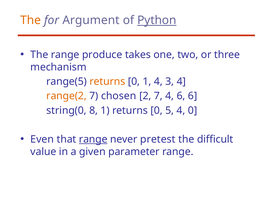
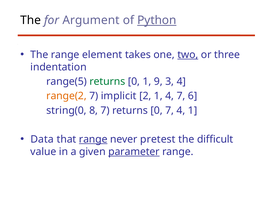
The colour: orange -> black (31, 20)
produce: produce -> element (102, 55)
two underline: none -> present (188, 55)
mechanism: mechanism -> indentation (58, 67)
returns colour: orange -> green (107, 82)
1 4: 4 -> 9 (158, 82)
chosen: chosen -> implicit (119, 96)
2 7: 7 -> 1 (158, 96)
4 6: 6 -> 7 (181, 96)
8 1: 1 -> 7 (105, 111)
0 5: 5 -> 7 (170, 111)
4 0: 0 -> 1 (193, 111)
Even: Even -> Data (42, 140)
parameter underline: none -> present (134, 152)
